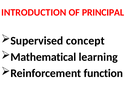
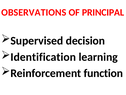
INTRODUCTION: INTRODUCTION -> OBSERVATIONS (34, 12)
concept: concept -> decision (85, 41)
Mathematical: Mathematical -> Identification (43, 57)
